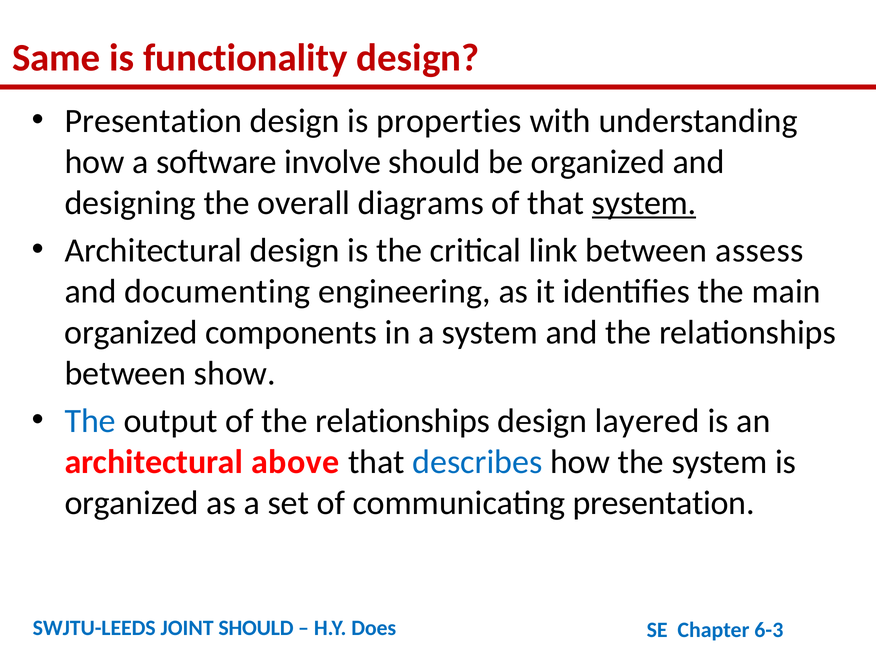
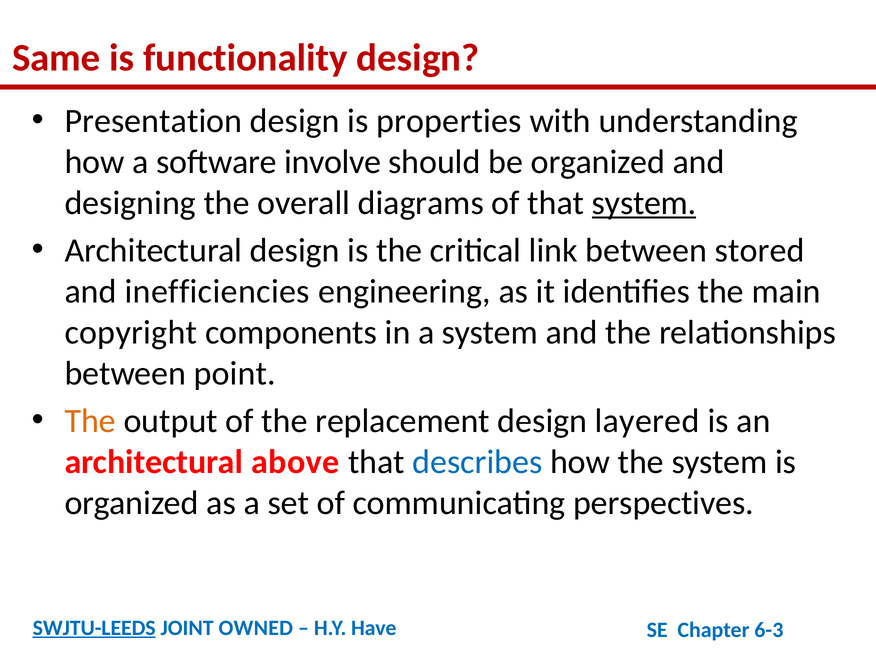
assess: assess -> stored (760, 251)
documenting: documenting -> inefficiencies (217, 291)
organized: organized -> copyright (131, 332)
show: show -> point (235, 373)
The colour: blue -> orange (90, 421)
of the relationships: relationships -> replacement (403, 421)
communicating presentation: presentation -> perspectives (663, 503)
SWJTU-LEEDS underline: none -> present (94, 628)
JOINT SHOULD: SHOULD -> OWNED (256, 628)
Does: Does -> Have (374, 628)
